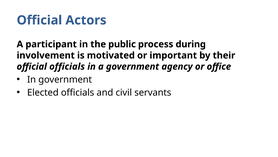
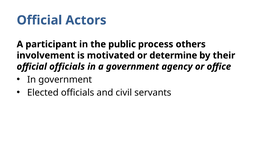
during: during -> others (191, 44)
important: important -> determine (173, 55)
